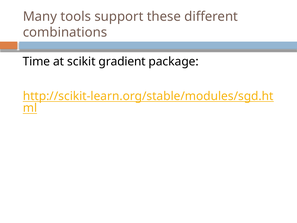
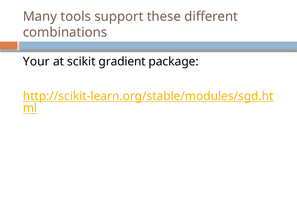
Time: Time -> Your (36, 61)
